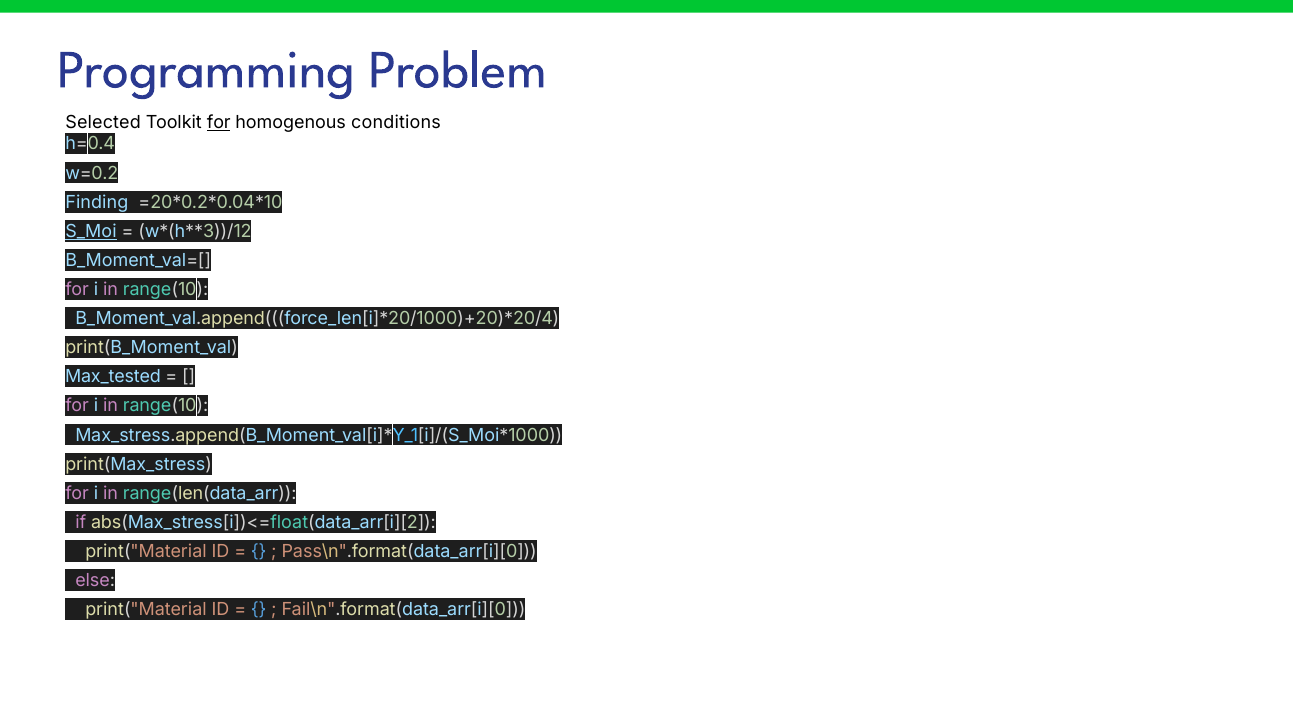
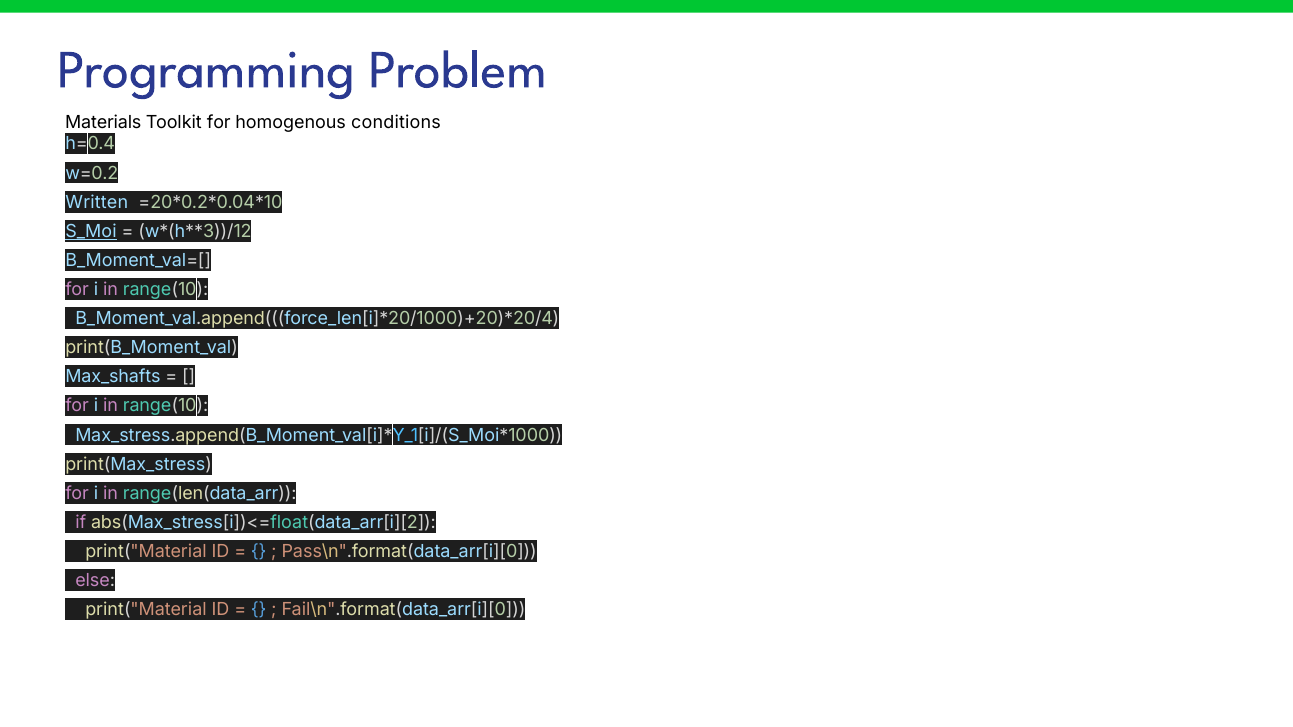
Selected: Selected -> Materials (103, 123)
for underline: present -> none (219, 123)
Finding: Finding -> Written (97, 202)
Max_tested: Max_tested -> Max_shafts (113, 377)
